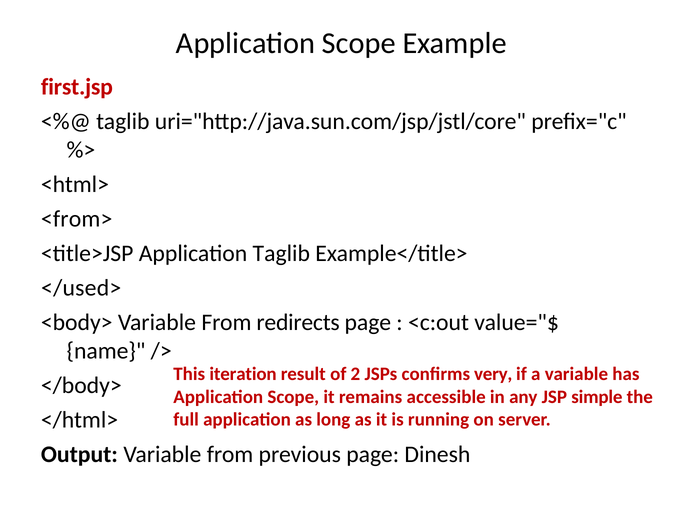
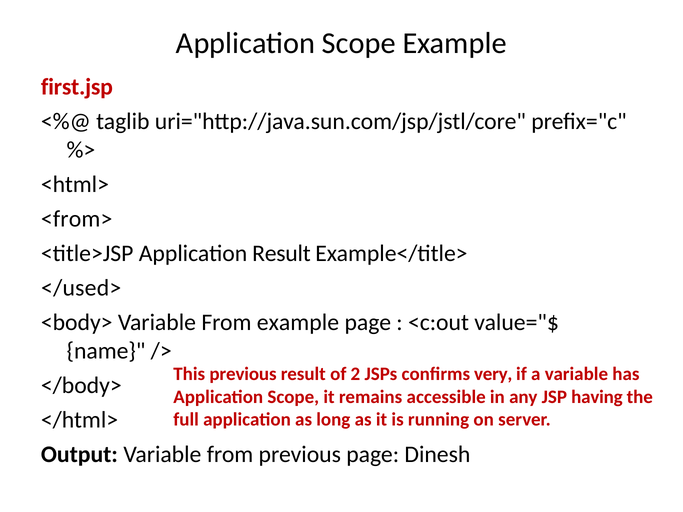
Application Taglib: Taglib -> Result (281, 254)
From redirects: redirects -> example (298, 323)
This iteration: iteration -> previous (243, 374)
simple: simple -> having (597, 397)
